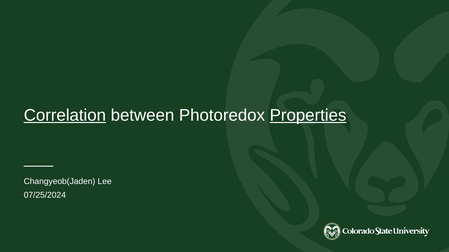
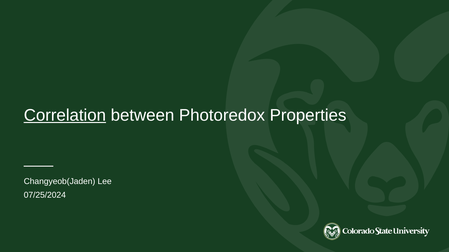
Properties underline: present -> none (308, 115)
